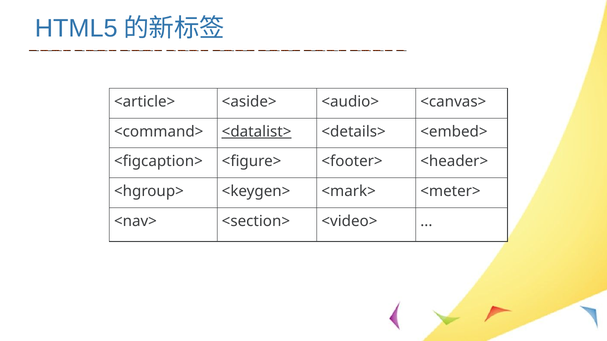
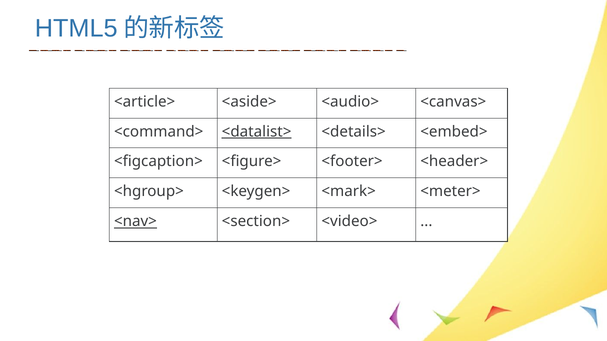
<nav> underline: none -> present (135, 222)
